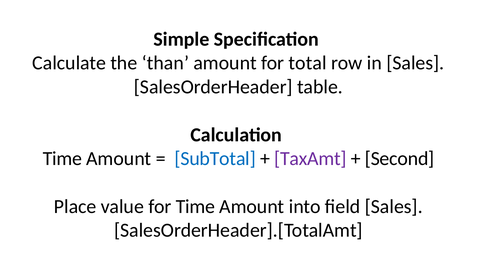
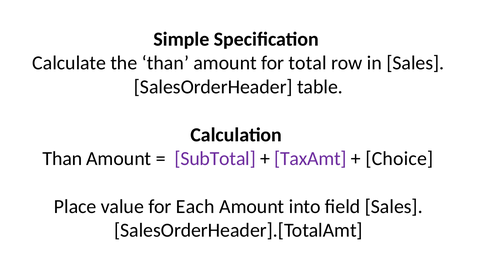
Time: Time -> Than (62, 158)
SubTotal colour: blue -> purple (215, 158)
Second: Second -> Choice (399, 158)
for Time: Time -> Each (195, 206)
